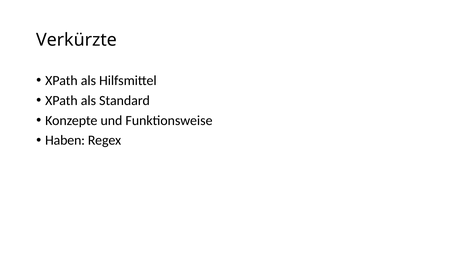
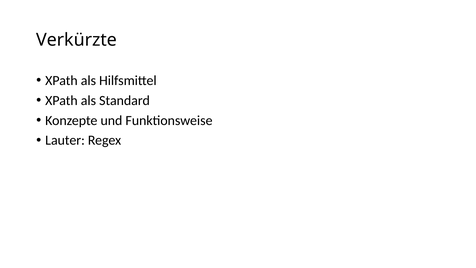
Haben: Haben -> Lauter (65, 140)
